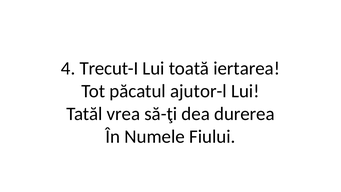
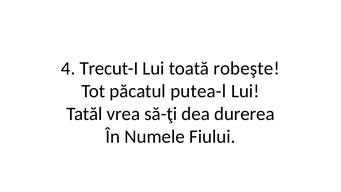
iertarea: iertarea -> robeşte (246, 68)
ajutor-l: ajutor-l -> putea-l (198, 91)
